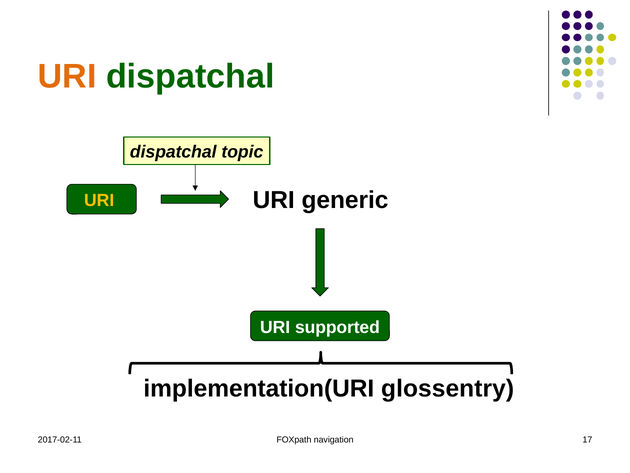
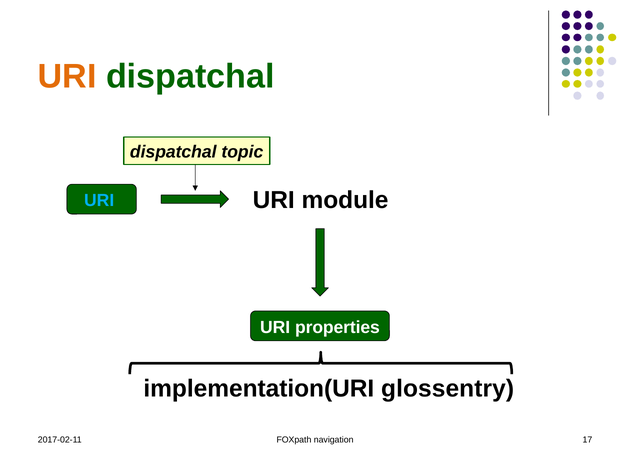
generic: generic -> module (345, 200)
URI colour: yellow -> light blue (99, 200)
supported: supported -> properties (337, 327)
